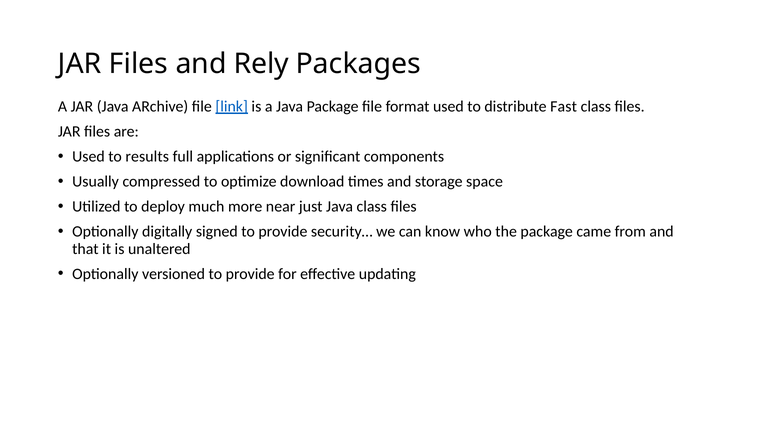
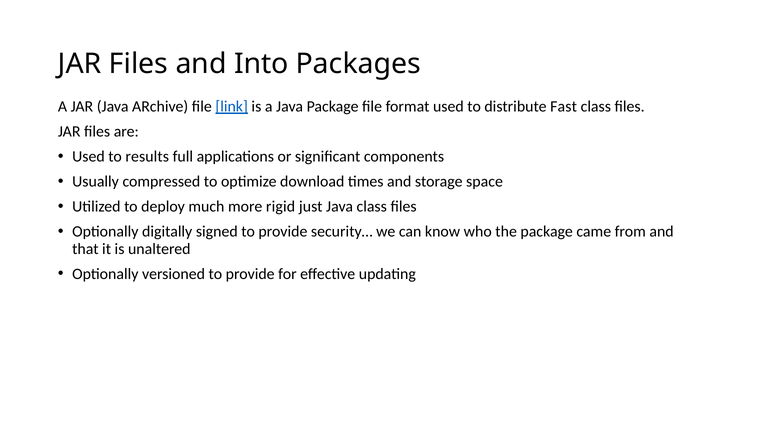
Rely: Rely -> Into (261, 64)
near: near -> rigid (281, 207)
